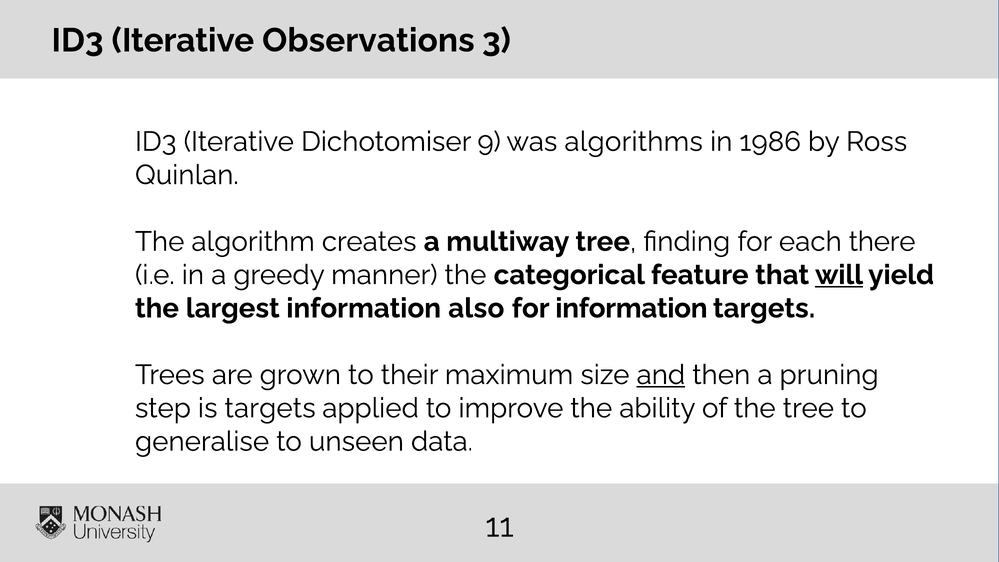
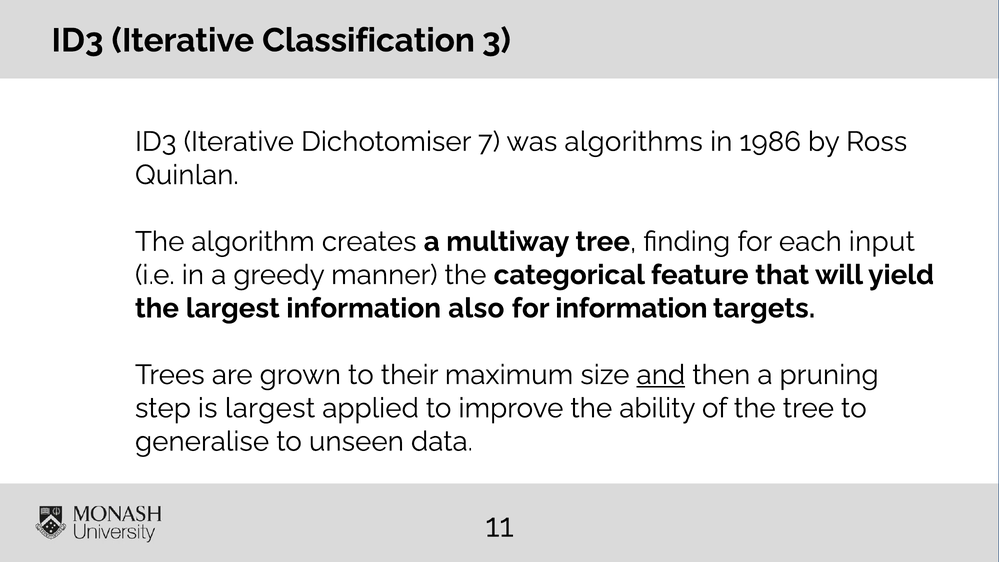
Observations: Observations -> Classification (368, 40)
9: 9 -> 7 (489, 142)
there: there -> input (882, 242)
will underline: present -> none (839, 275)
is targets: targets -> largest (270, 408)
